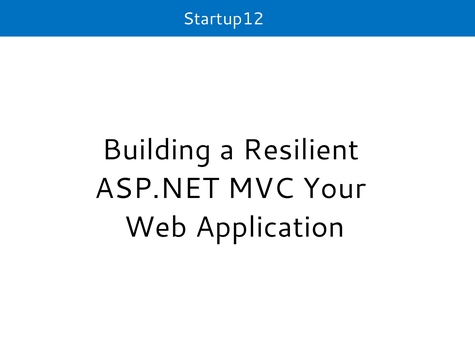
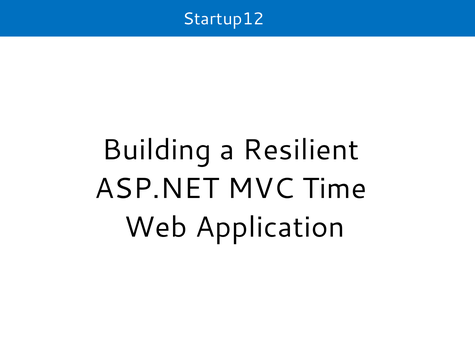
Your: Your -> Time (334, 189)
